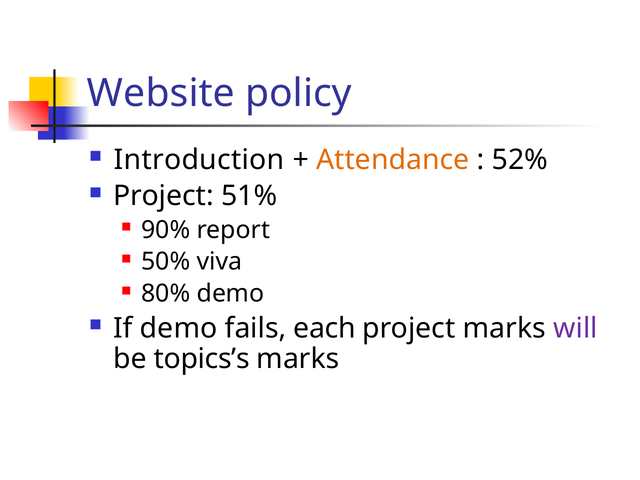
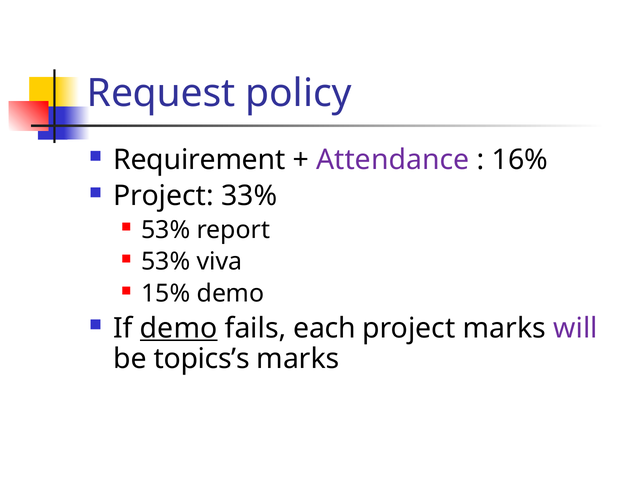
Website: Website -> Request (161, 93)
Introduction: Introduction -> Requirement (199, 160)
Attendance colour: orange -> purple (393, 160)
52%: 52% -> 16% (520, 160)
51%: 51% -> 33% (249, 196)
90%: 90% -> 53% (166, 230)
50%: 50% -> 53% (166, 262)
80%: 80% -> 15% (166, 294)
demo underline: none -> present (179, 328)
